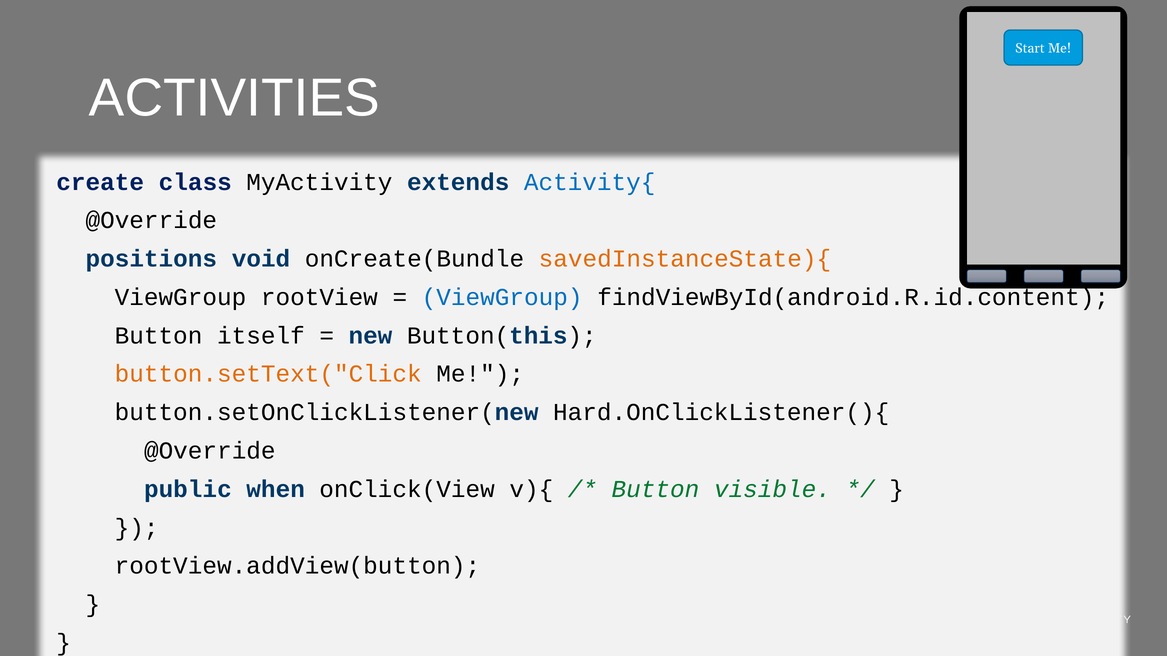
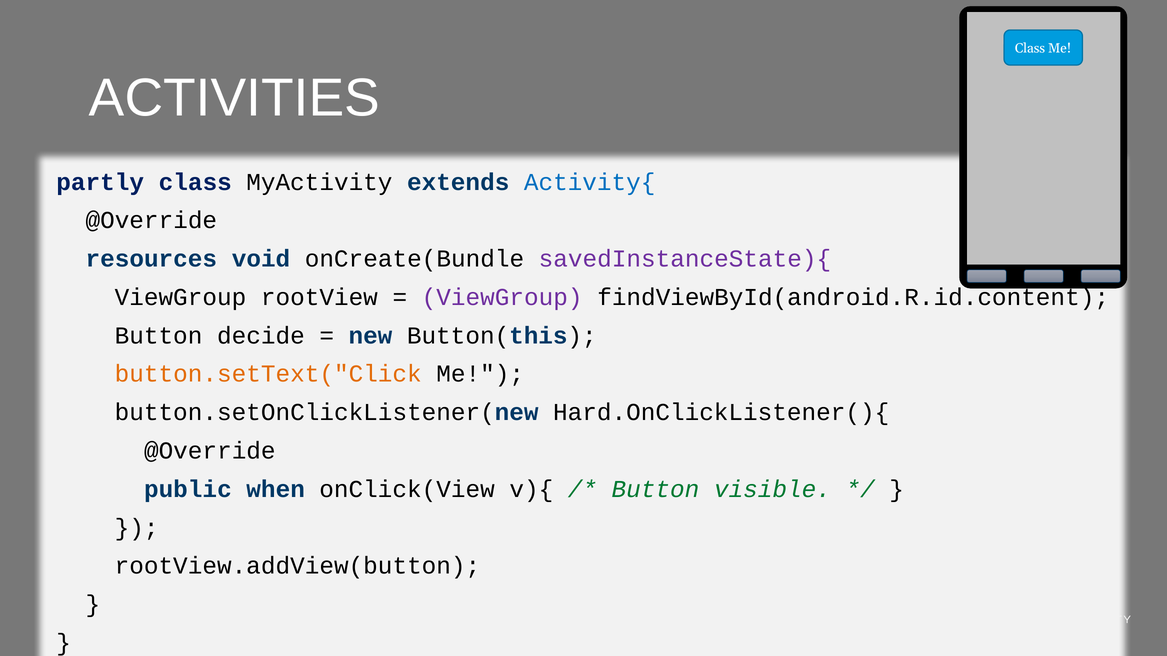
Start: Start -> Class (1030, 49)
create: create -> partly (100, 182)
positions: positions -> resources (151, 259)
savedInstanceState){ colour: orange -> purple (685, 259)
ViewGroup colour: blue -> purple (502, 297)
itself: itself -> decide (261, 336)
